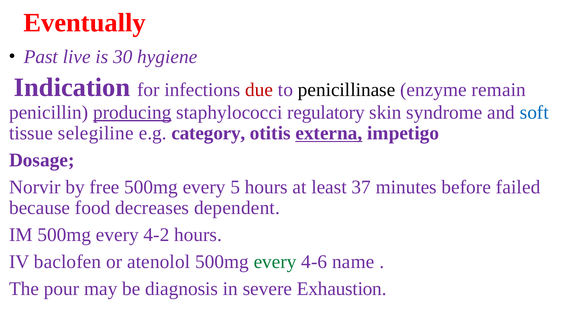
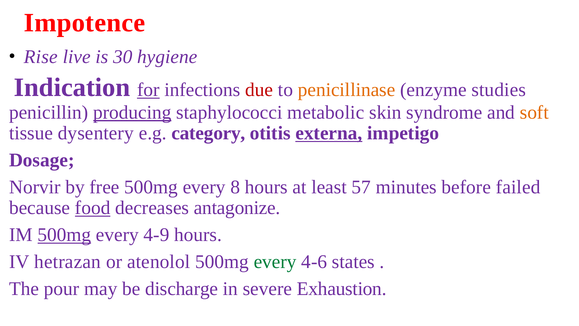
Eventually: Eventually -> Impotence (84, 23)
Past: Past -> Rise (41, 57)
for underline: none -> present (148, 90)
penicillinase colour: black -> orange (347, 90)
remain: remain -> studies (499, 90)
regulatory: regulatory -> metabolic (326, 112)
soft colour: blue -> orange (534, 112)
selegiline: selegiline -> dysentery (96, 133)
5: 5 -> 8 (235, 187)
37: 37 -> 57 (361, 187)
food underline: none -> present (93, 208)
dependent: dependent -> antagonize (237, 208)
500mg underline: none -> present (64, 235)
4-2: 4-2 -> 4-9 (156, 235)
baclofen: baclofen -> hetrazan (68, 261)
name: name -> states (353, 261)
diagnosis: diagnosis -> discharge (182, 288)
